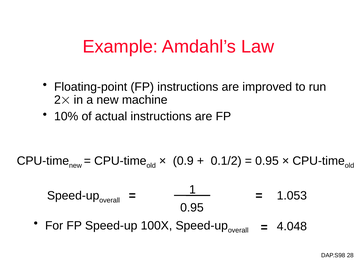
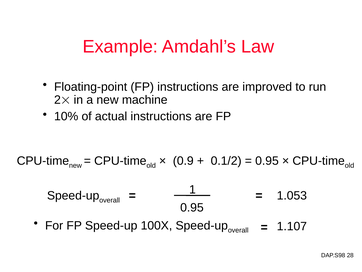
4.048: 4.048 -> 1.107 (292, 226)
